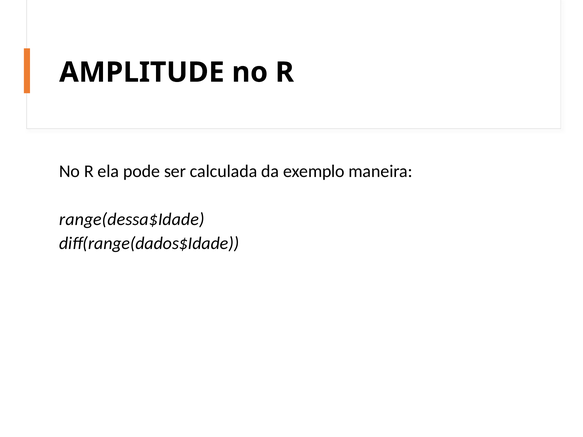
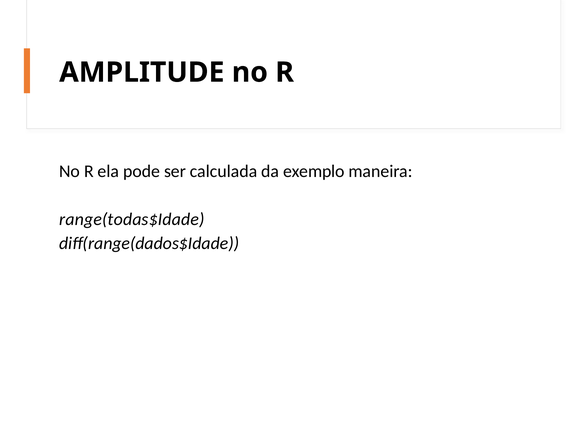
range(dessa$Idade: range(dessa$Idade -> range(todas$Idade (132, 220)
